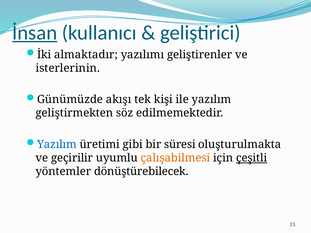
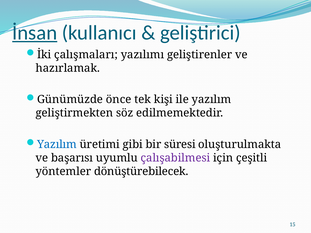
almaktadır: almaktadır -> çalışmaları (86, 55)
isterlerinin: isterlerinin -> hazırlamak (68, 68)
akışı: akışı -> önce (119, 100)
geçirilir: geçirilir -> başarısı (72, 158)
çalışabilmesi colour: orange -> purple (175, 158)
çeşitli underline: present -> none (252, 158)
